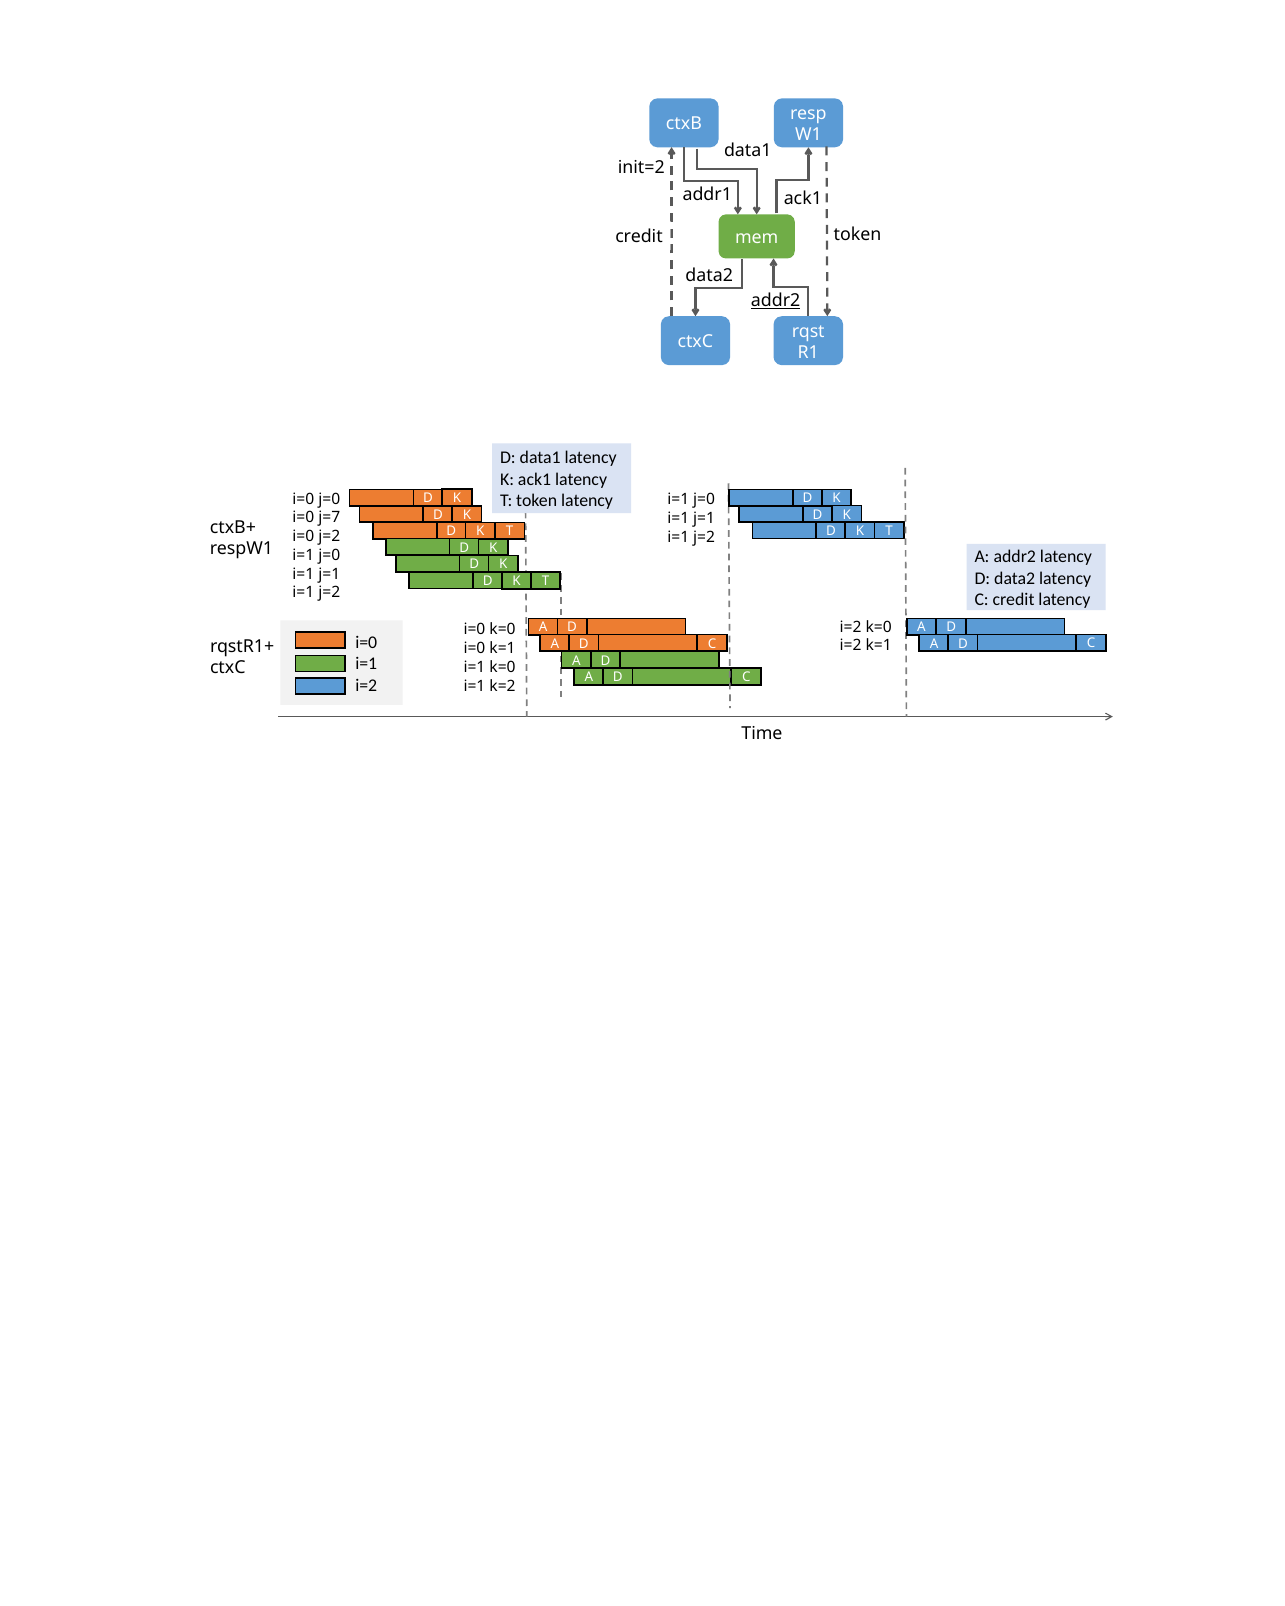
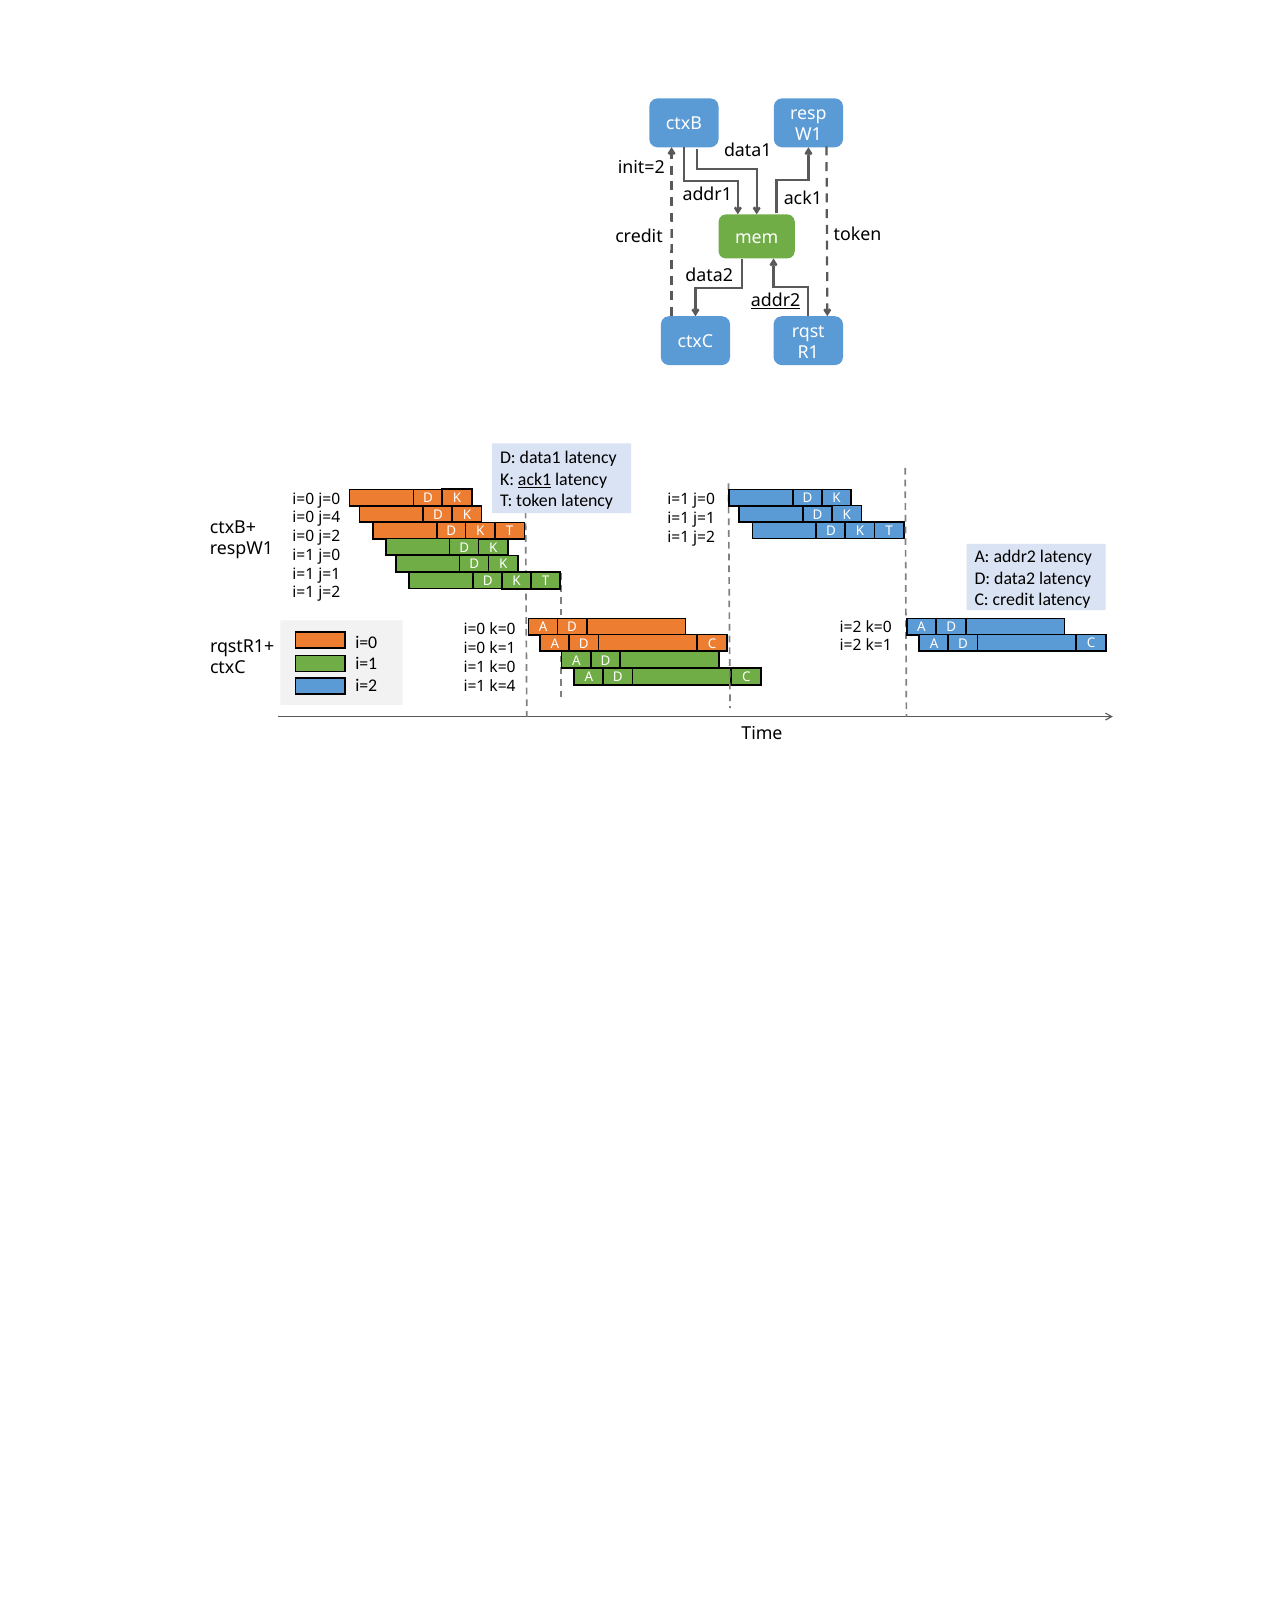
ack1 underline: none -> present (535, 480)
j=7: j=7 -> j=4 (329, 518)
k=2: k=2 -> k=4 (503, 686)
